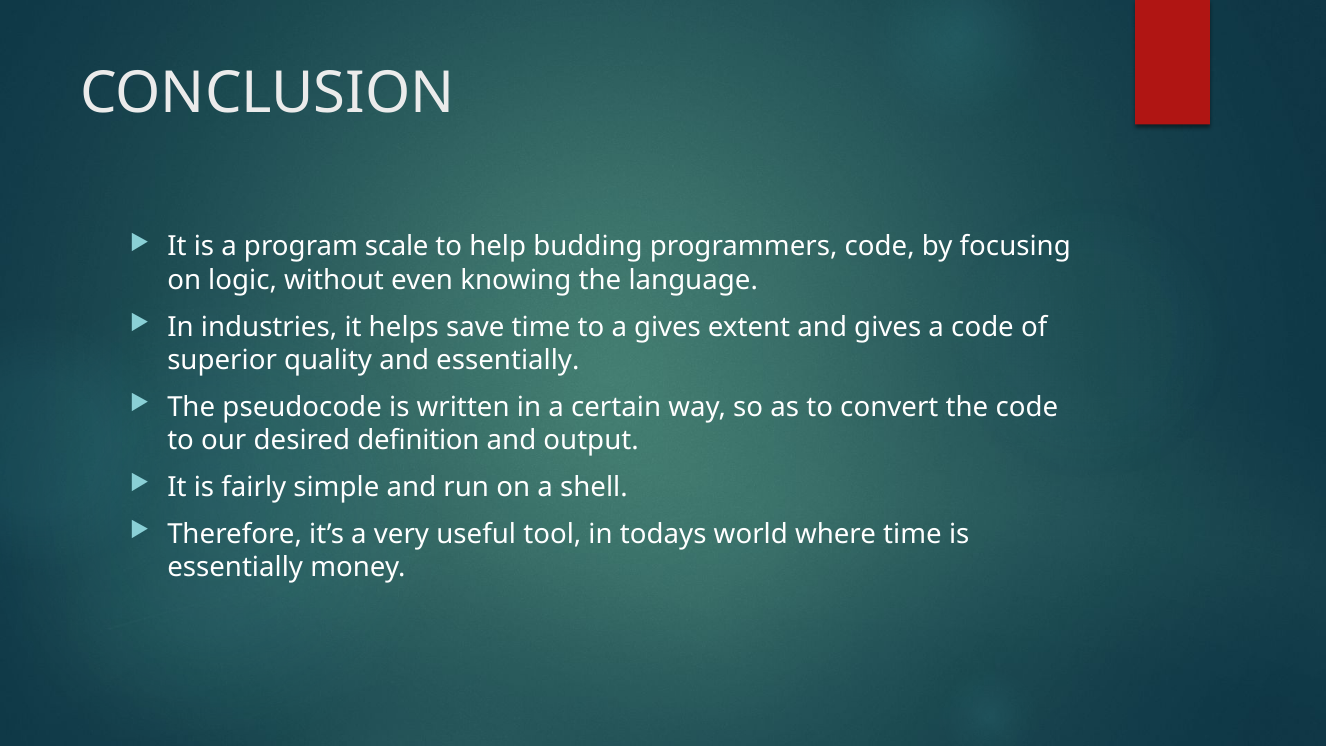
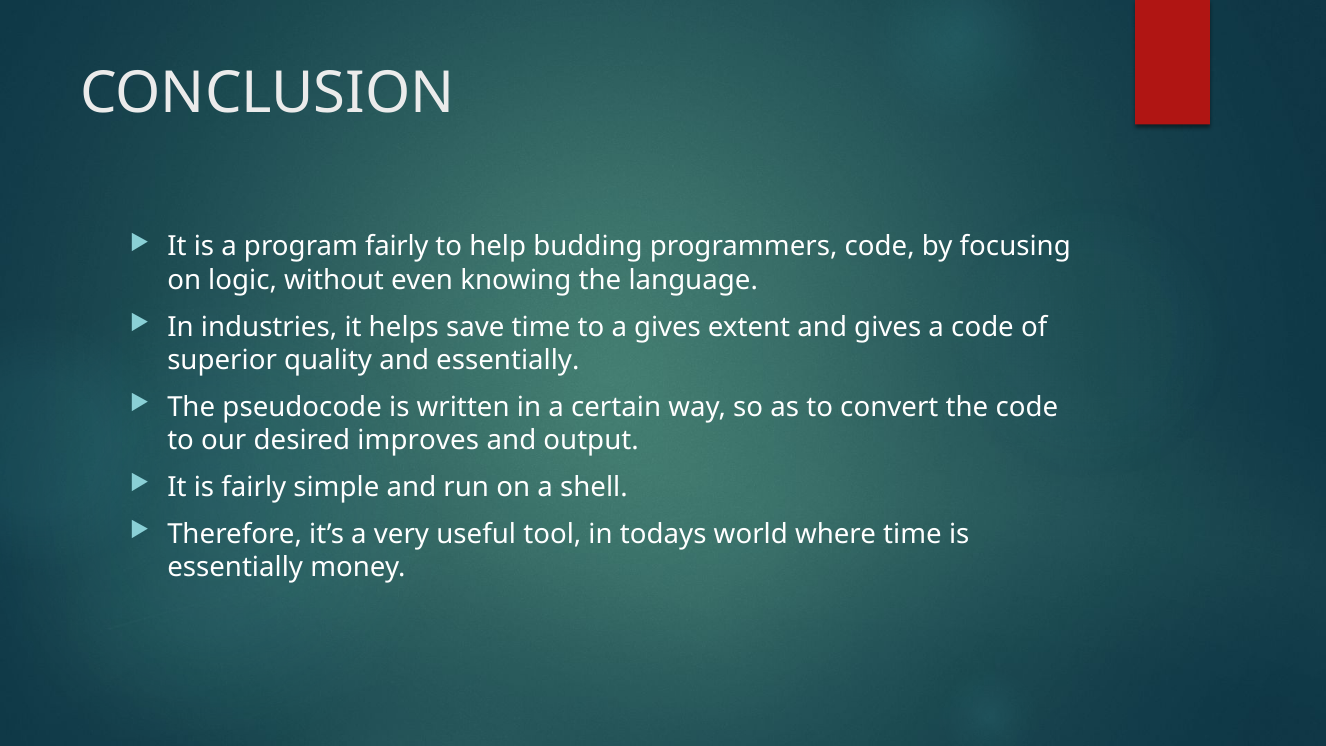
program scale: scale -> fairly (397, 247)
definition: definition -> improves (418, 440)
